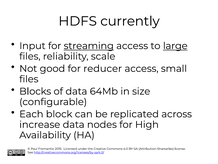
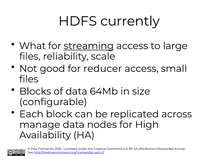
Input: Input -> What (32, 46)
large underline: present -> none (175, 46)
increase: increase -> manage (40, 124)
